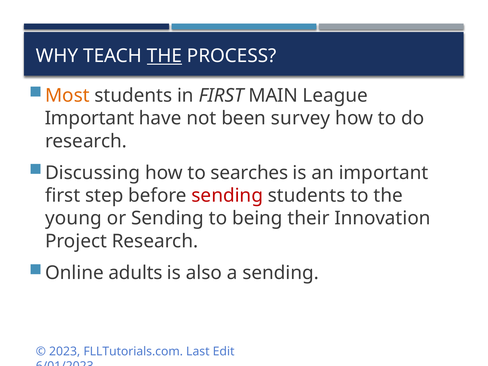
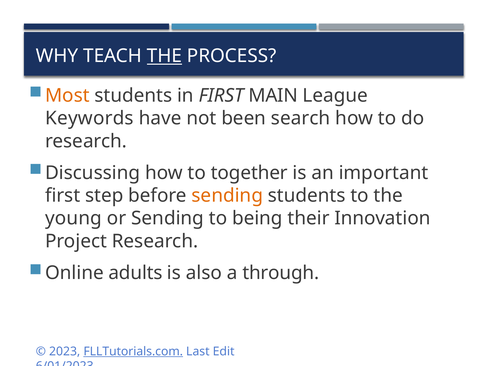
Important: Important -> Keywords (89, 118)
survey: survey -> search (301, 118)
searches: searches -> together (249, 173)
sending colour: red -> orange (227, 196)
a sending: sending -> through (281, 273)
FLLTutorials.com underline: none -> present (133, 351)
